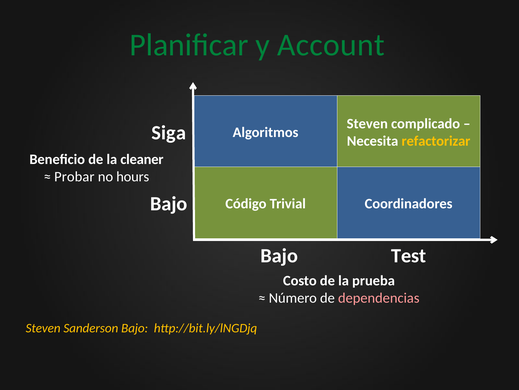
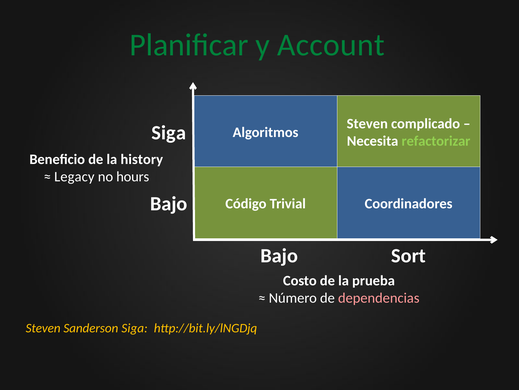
refactorizar colour: yellow -> light green (436, 141)
cleaner: cleaner -> history (142, 159)
Probar: Probar -> Legacy (74, 176)
Test: Test -> Sort (409, 255)
Sanderson Bajo: Bajo -> Siga (135, 328)
